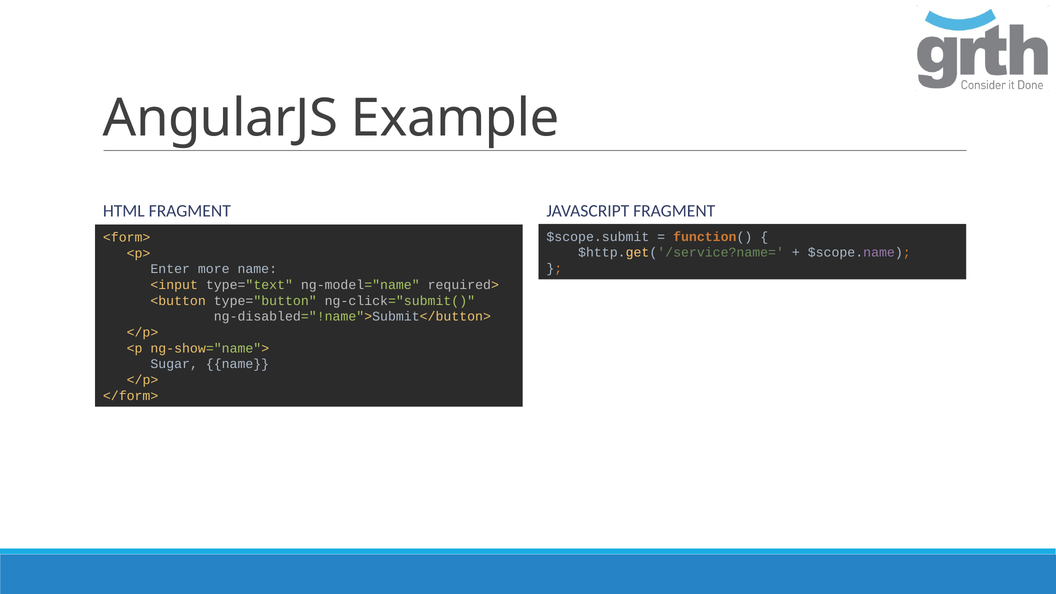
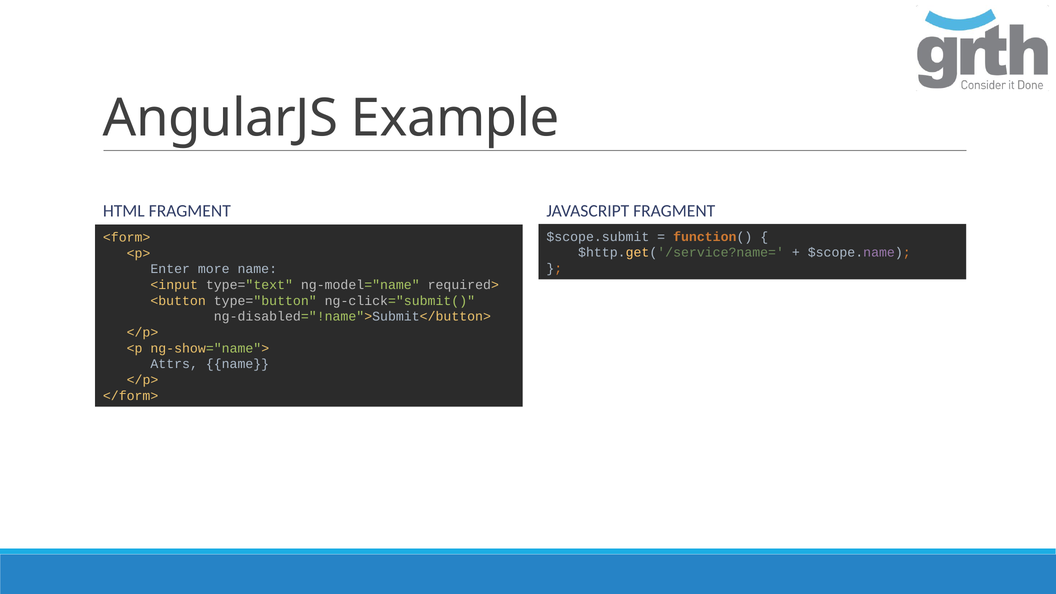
Sugar: Sugar -> Attrs (174, 364)
